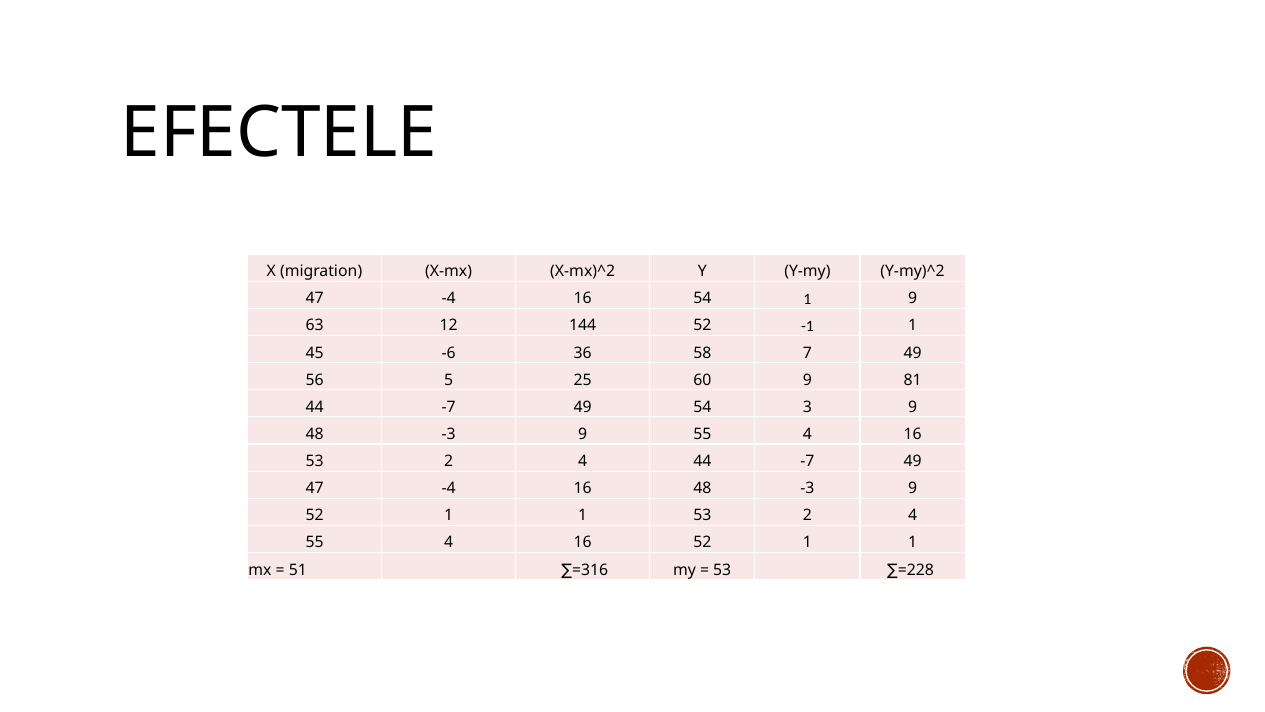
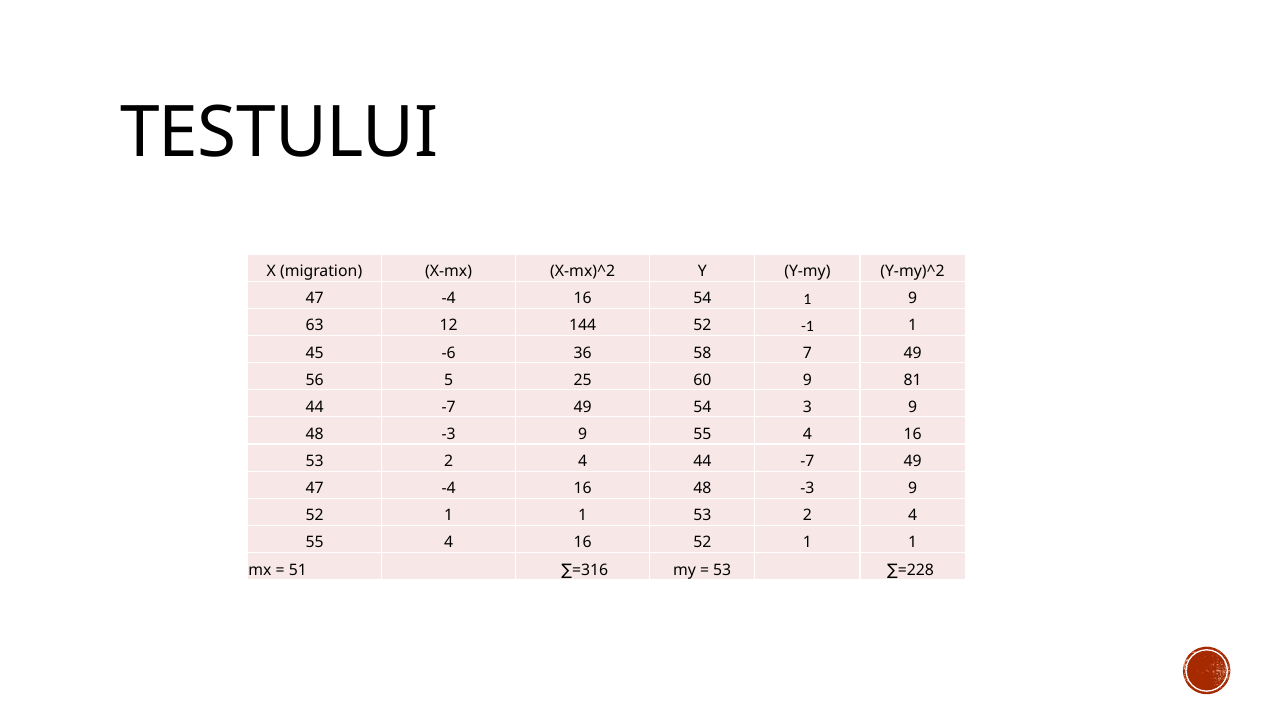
EFECTELE: EFECTELE -> TESTULUI (279, 133)
